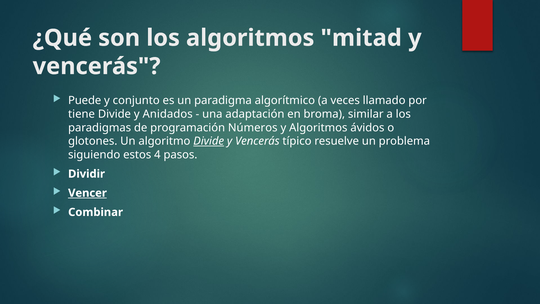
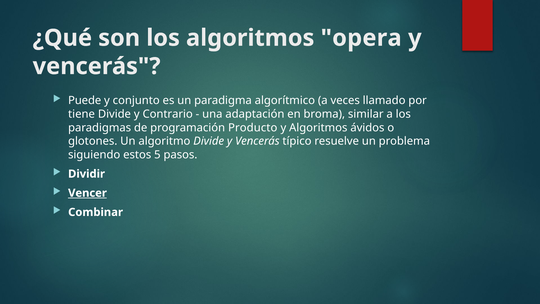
mitad: mitad -> opera (361, 38)
Anidados: Anidados -> Contrario (168, 114)
Números: Números -> Producto (253, 128)
Divide underline: present -> none (209, 141)
4: 4 -> 5 (157, 155)
